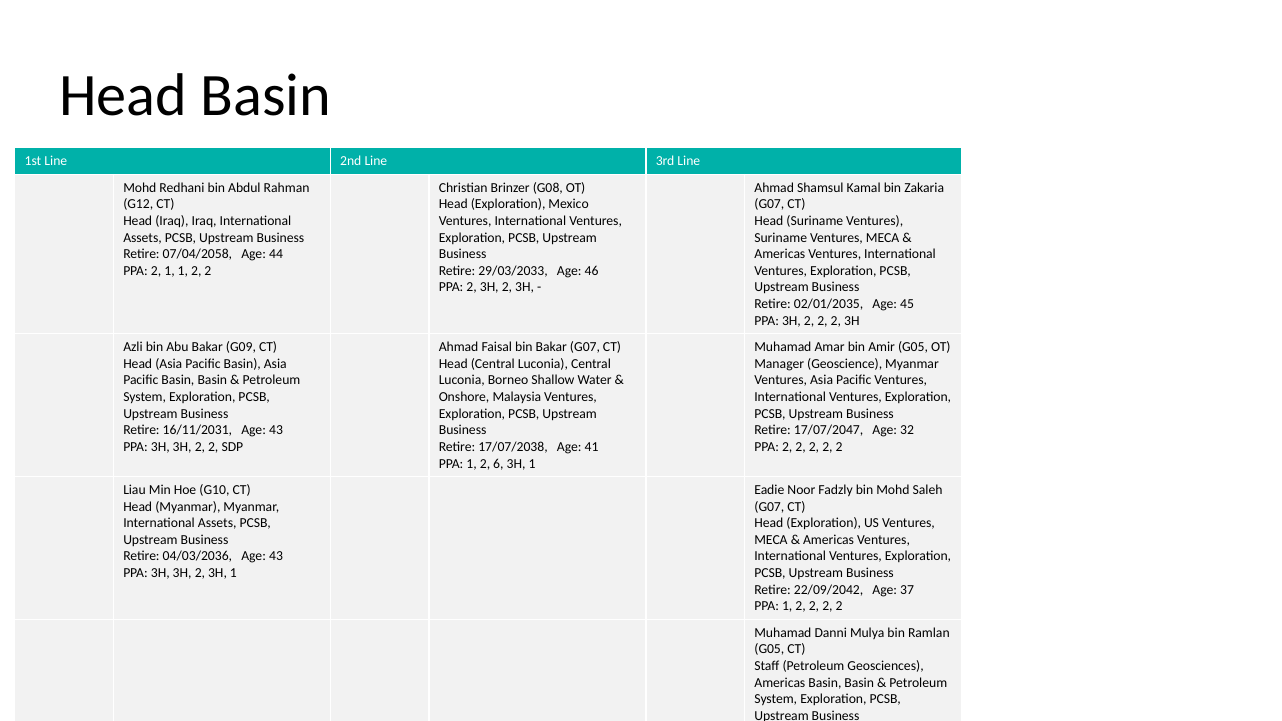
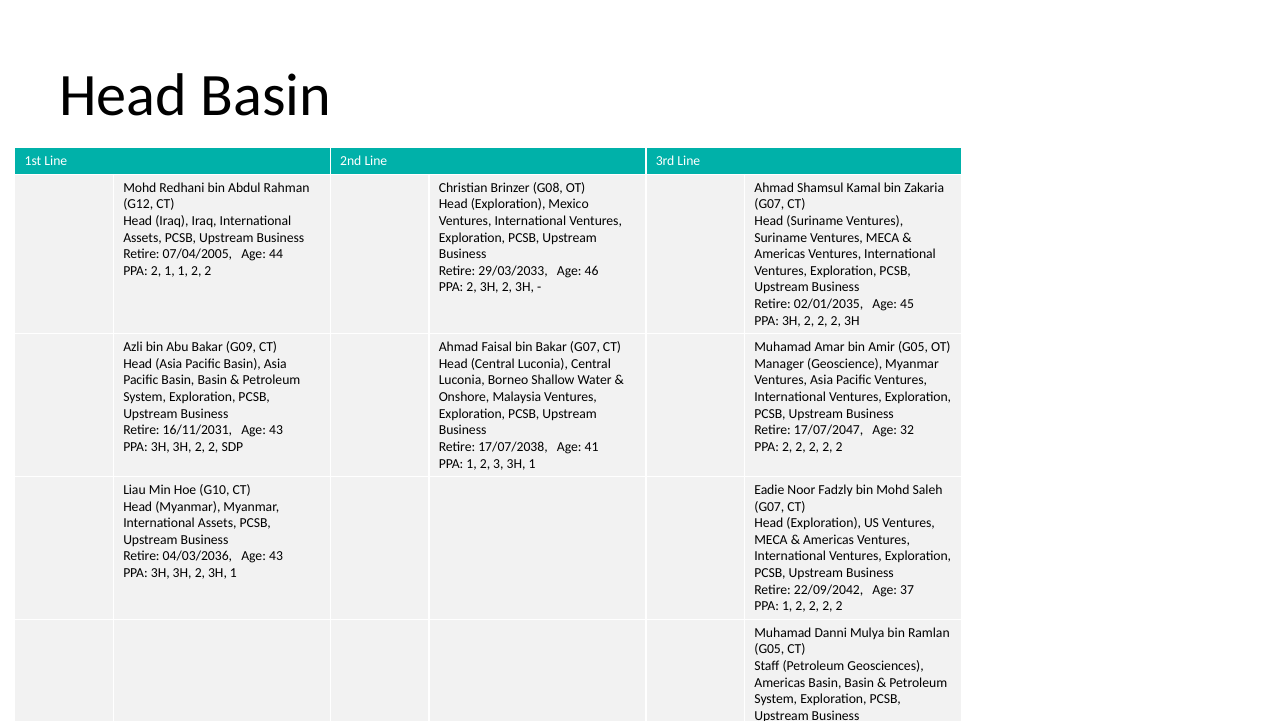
07/04/2058: 07/04/2058 -> 07/04/2005 (197, 254)
6: 6 -> 3 (498, 464)
